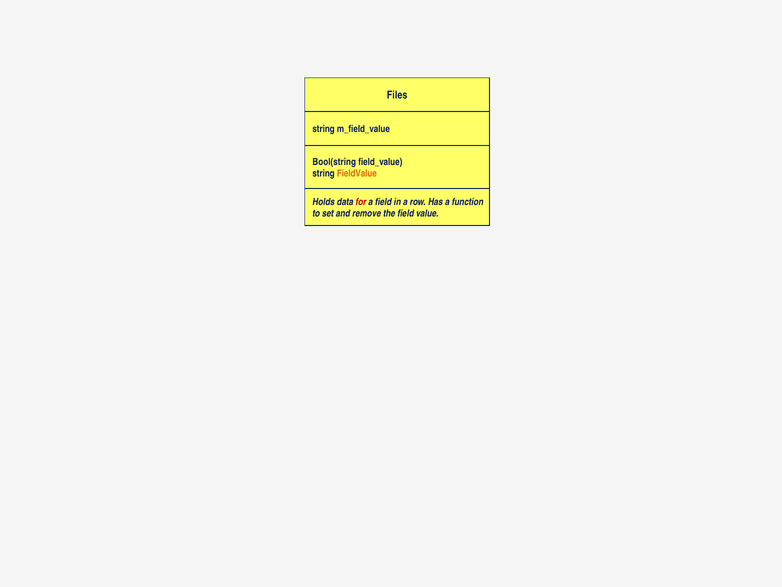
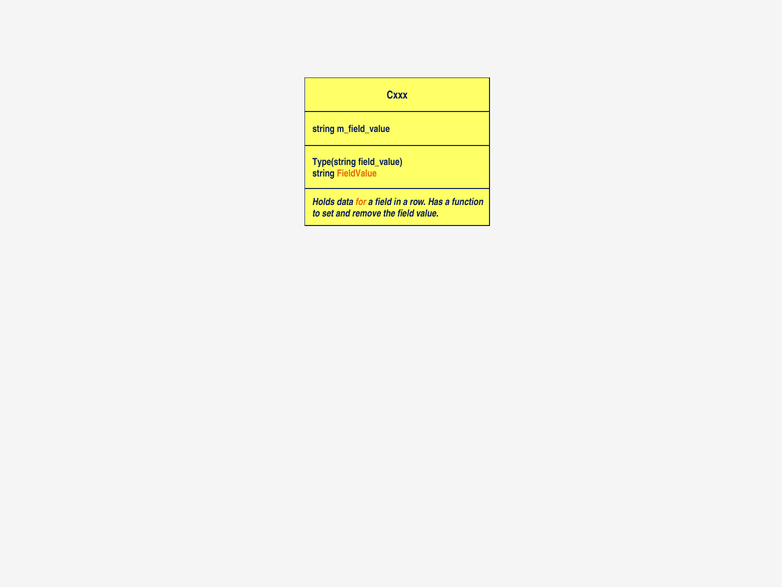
Files: Files -> Cxxx (397, 95)
Bool(string: Bool(string -> Type(string (334, 162)
for colour: red -> orange (361, 202)
